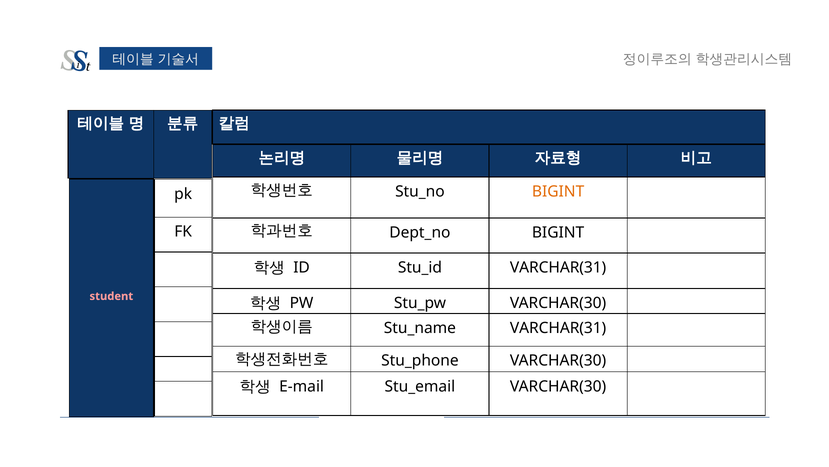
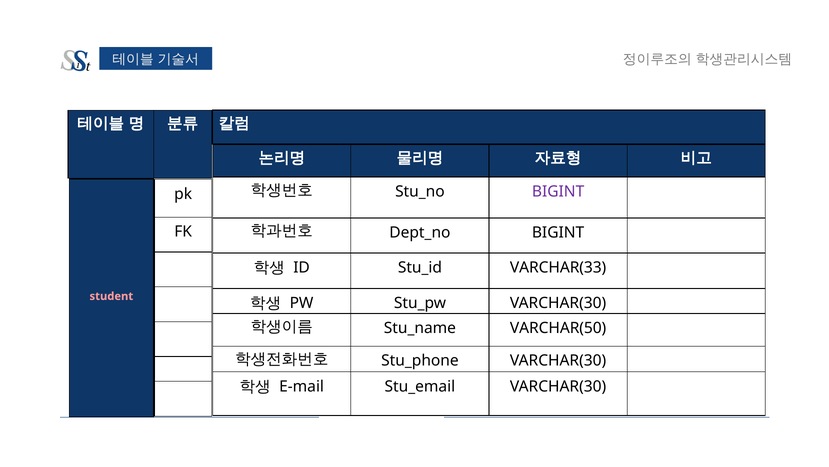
BIGINT colour: orange -> purple (558, 191)
VARCHAR(31: VARCHAR(31 -> VARCHAR(33 (558, 267)
VARCHAR(31: VARCHAR(31 -> VARCHAR(50 (558, 328)
